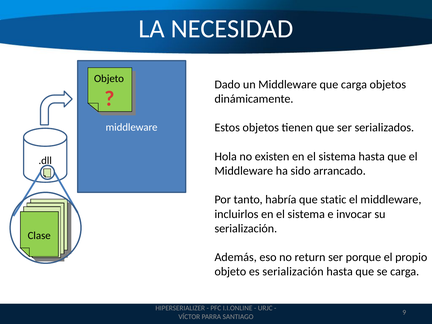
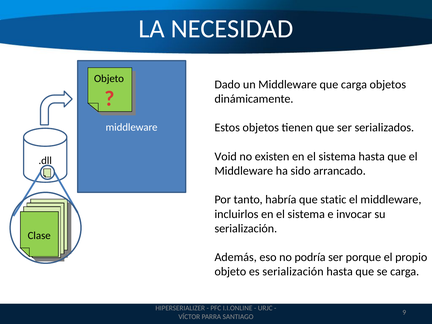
Hola: Hola -> Void (226, 156)
return: return -> podría (310, 257)
